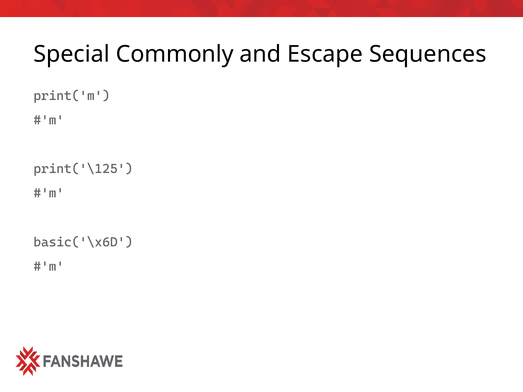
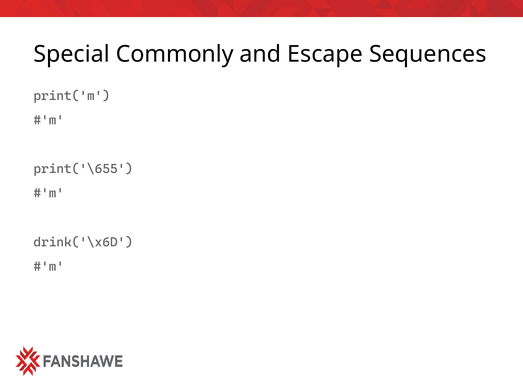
print('\125: print('\125 -> print('\655 (83, 169)
basic('\x6D: basic('\x6D -> drink('\x6D (83, 242)
